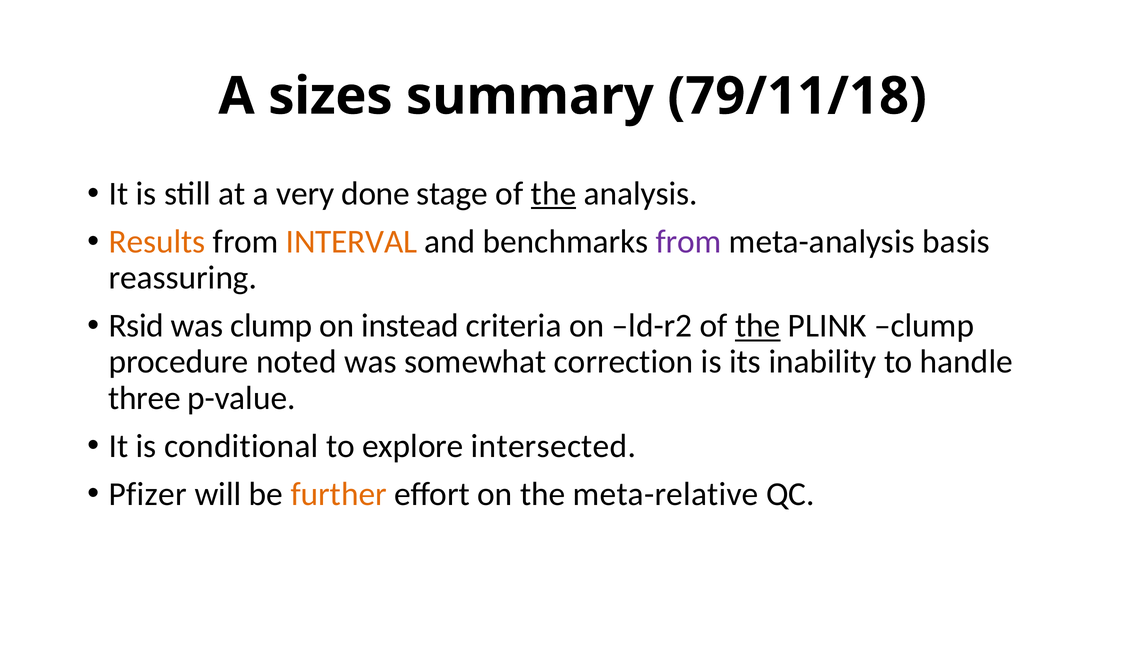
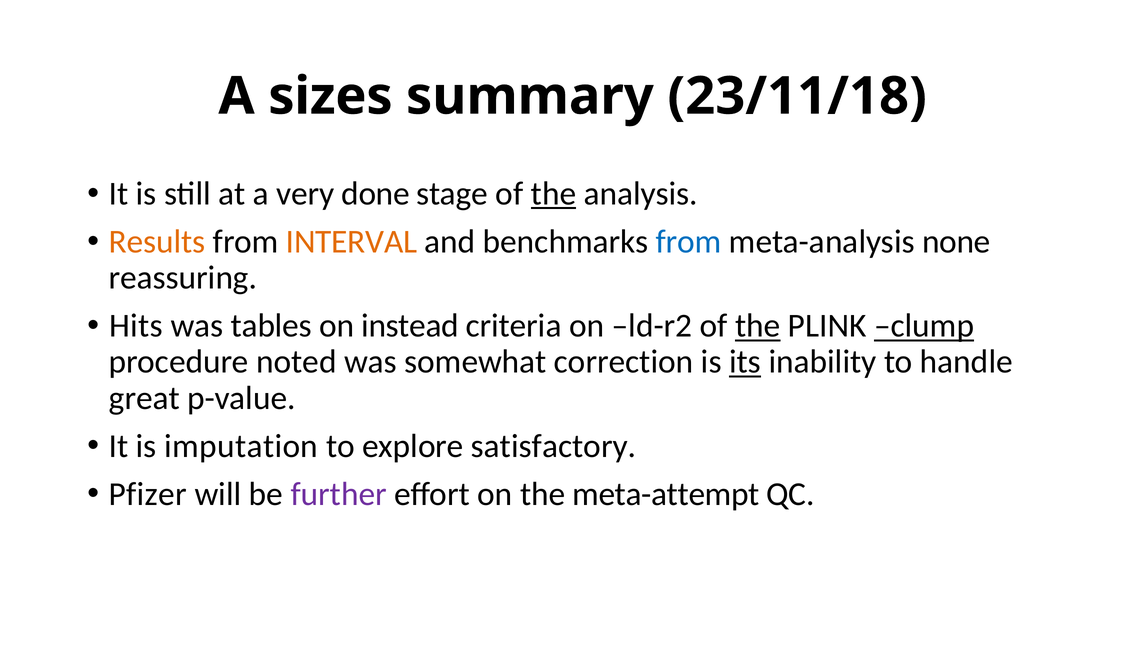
79/11/18: 79/11/18 -> 23/11/18 (797, 96)
from colour: purple -> blue (689, 242)
basis: basis -> none (956, 242)
Rsid: Rsid -> Hits (136, 326)
was clump: clump -> tables (271, 326)
clump underline: none -> present (924, 326)
its underline: none -> present (745, 362)
three: three -> great (144, 398)
conditional: conditional -> imputation (241, 446)
intersected: intersected -> satisfactory (554, 446)
further colour: orange -> purple (339, 494)
meta-relative: meta-relative -> meta-attempt (666, 494)
